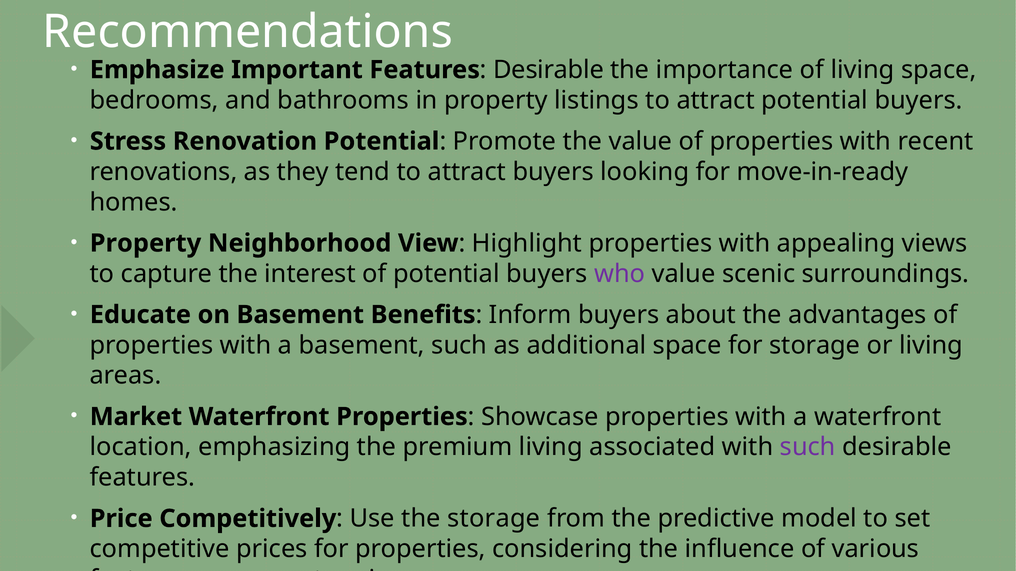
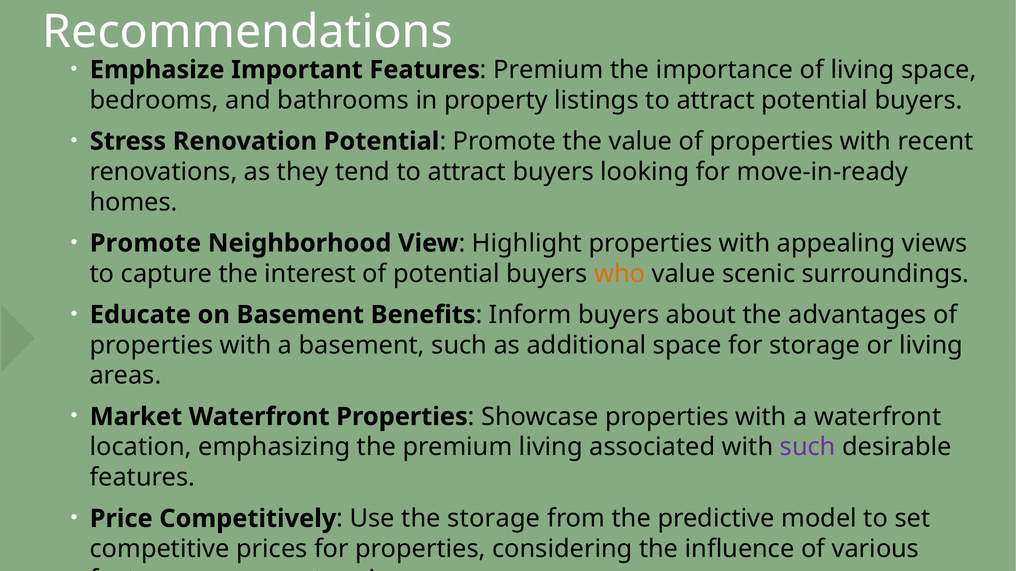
Desirable: Desirable -> Premium (548, 70)
Property: Property -> Promote (145, 243)
who colour: purple -> orange (620, 274)
